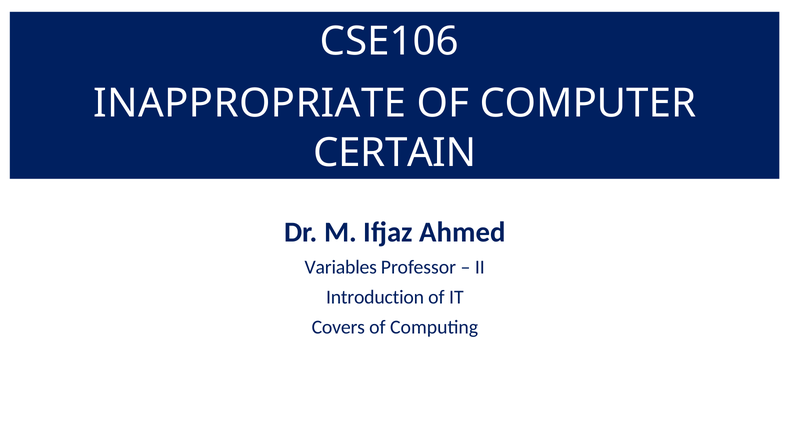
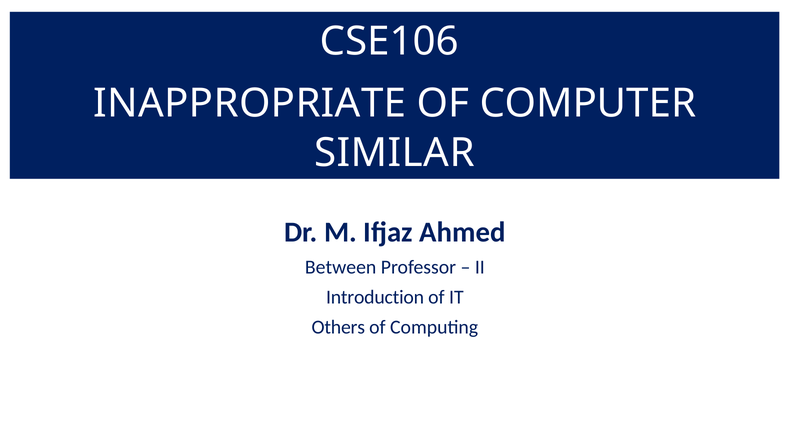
CERTAIN: CERTAIN -> SIMILAR (394, 153)
Variables: Variables -> Between (341, 268)
Covers: Covers -> Others (338, 327)
